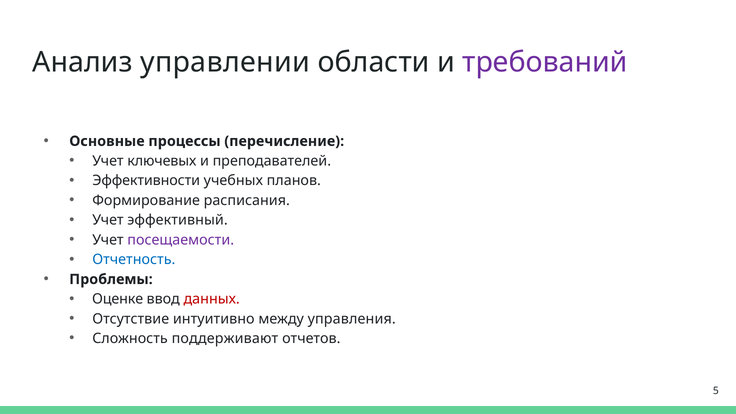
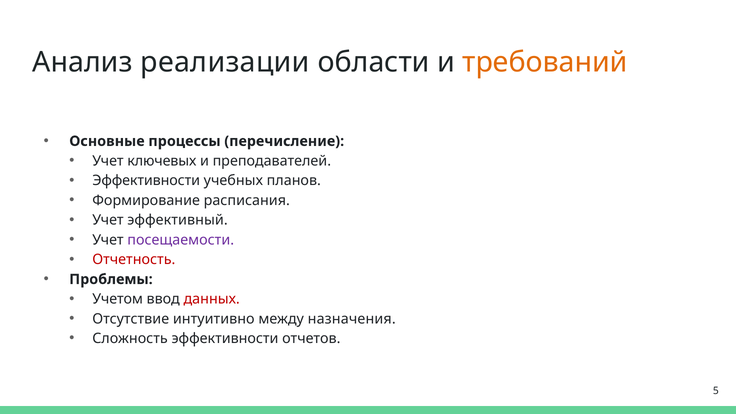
управлении: управлении -> реализации (225, 62)
требований colour: purple -> orange (545, 62)
Отчетность colour: blue -> red (134, 260)
Оценке: Оценке -> Учетом (118, 299)
управления: управления -> назначения (352, 319)
Сложность поддерживают: поддерживают -> эффективности (225, 339)
